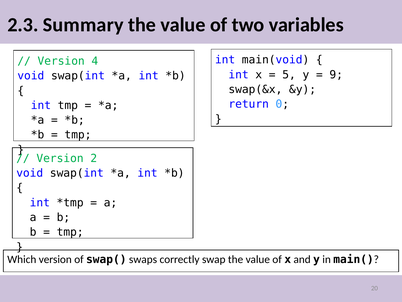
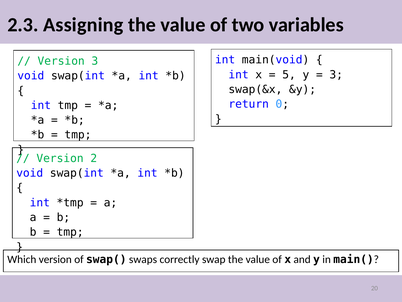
Summary: Summary -> Assigning (83, 25)
Version 4: 4 -> 3 (95, 61)
9: 9 -> 3 (336, 75)
